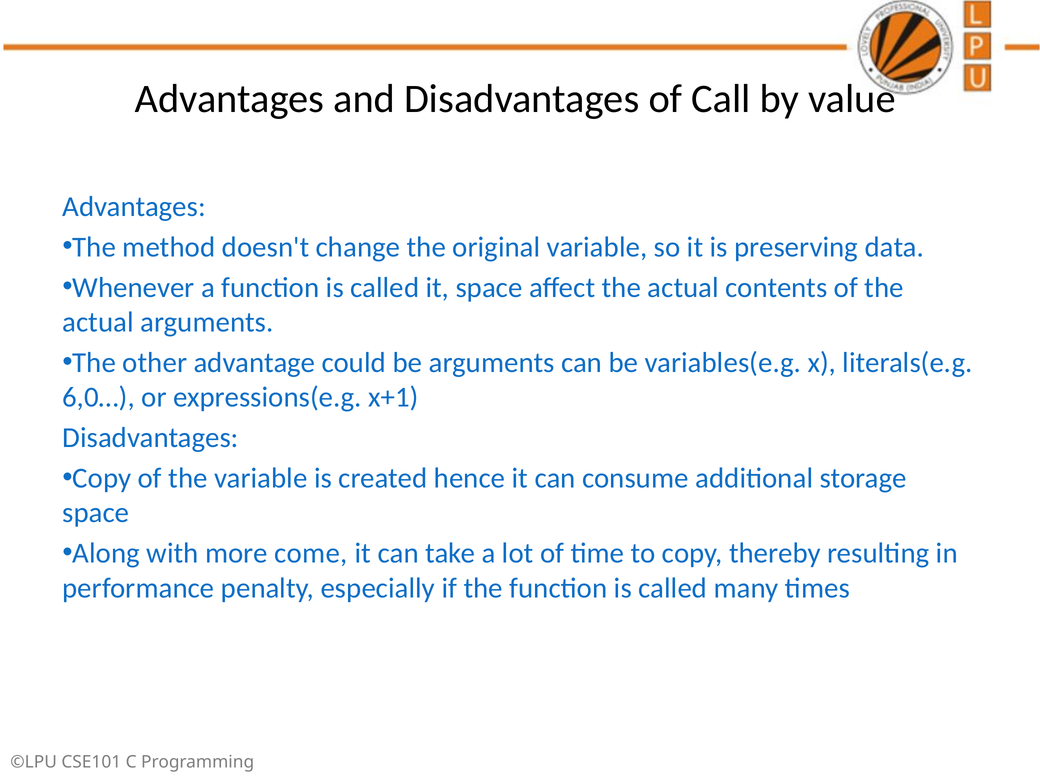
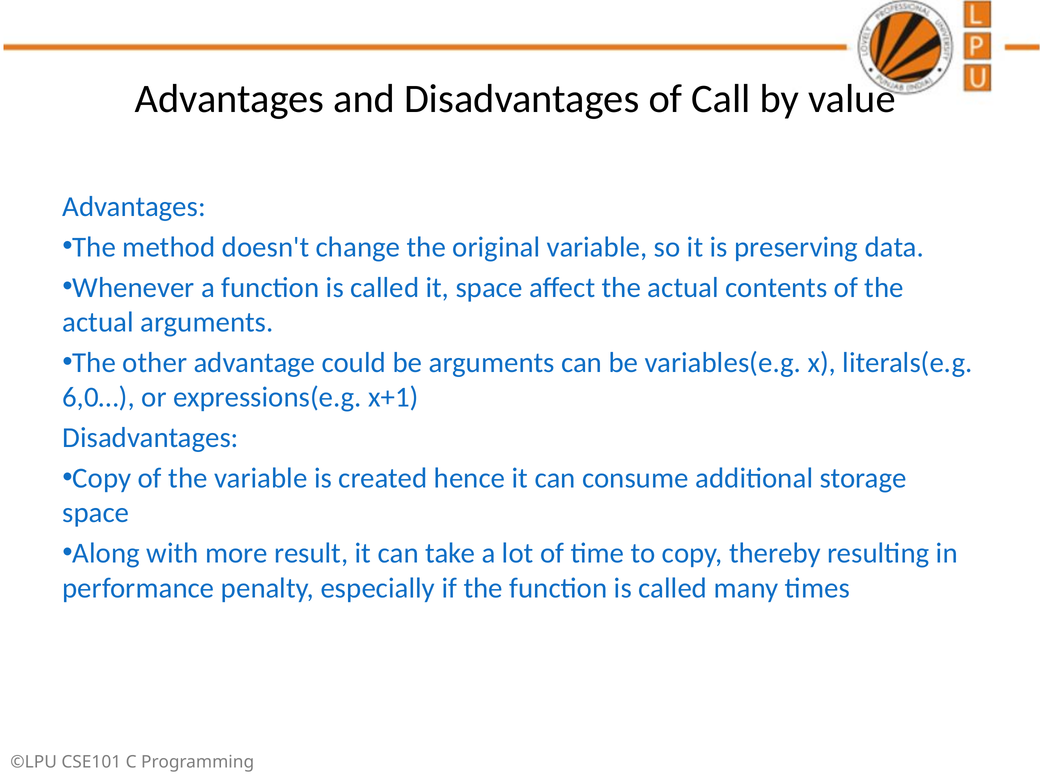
come: come -> result (311, 553)
